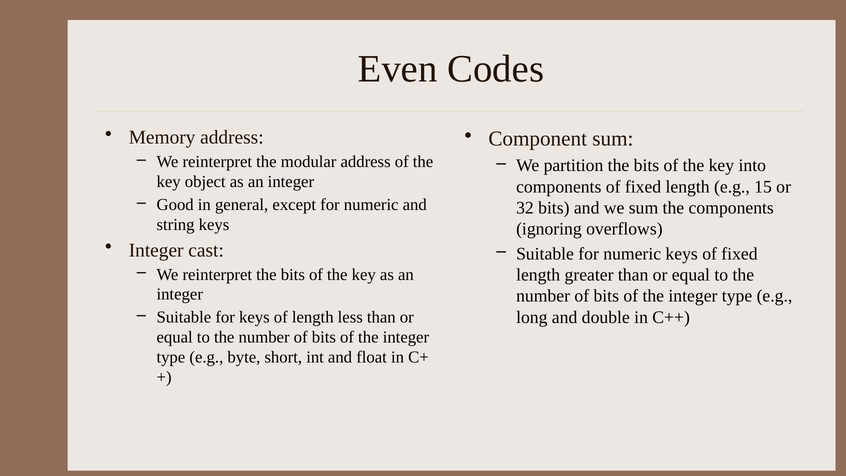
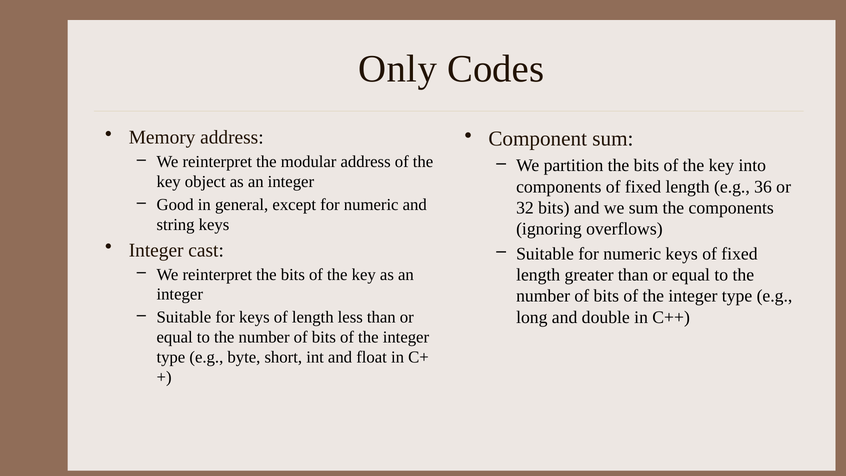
Even: Even -> Only (398, 69)
15: 15 -> 36 (763, 187)
